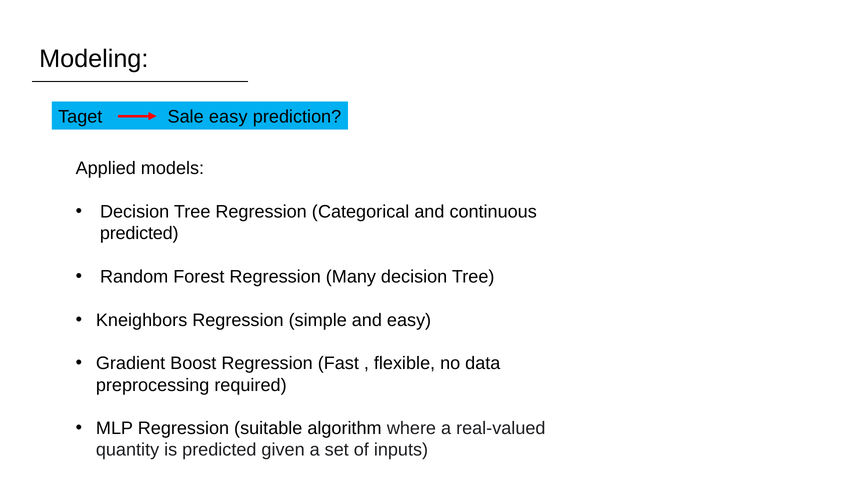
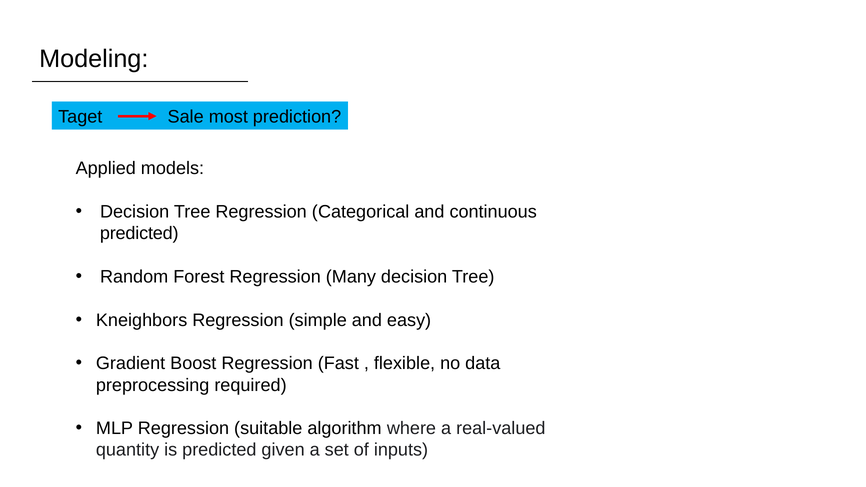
Sale easy: easy -> most (228, 117)
